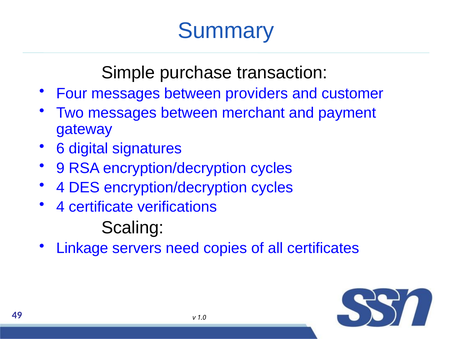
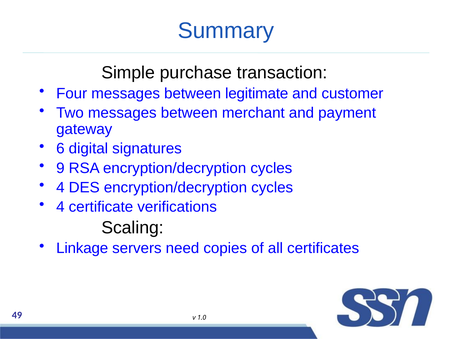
providers: providers -> legitimate (257, 94)
